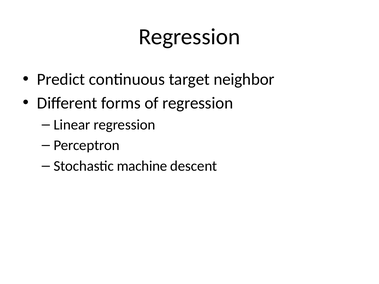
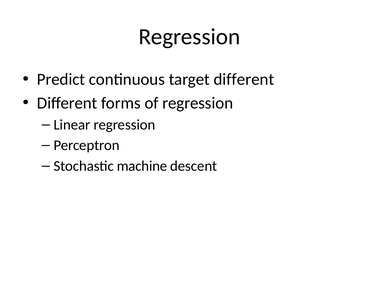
target neighbor: neighbor -> different (244, 80)
